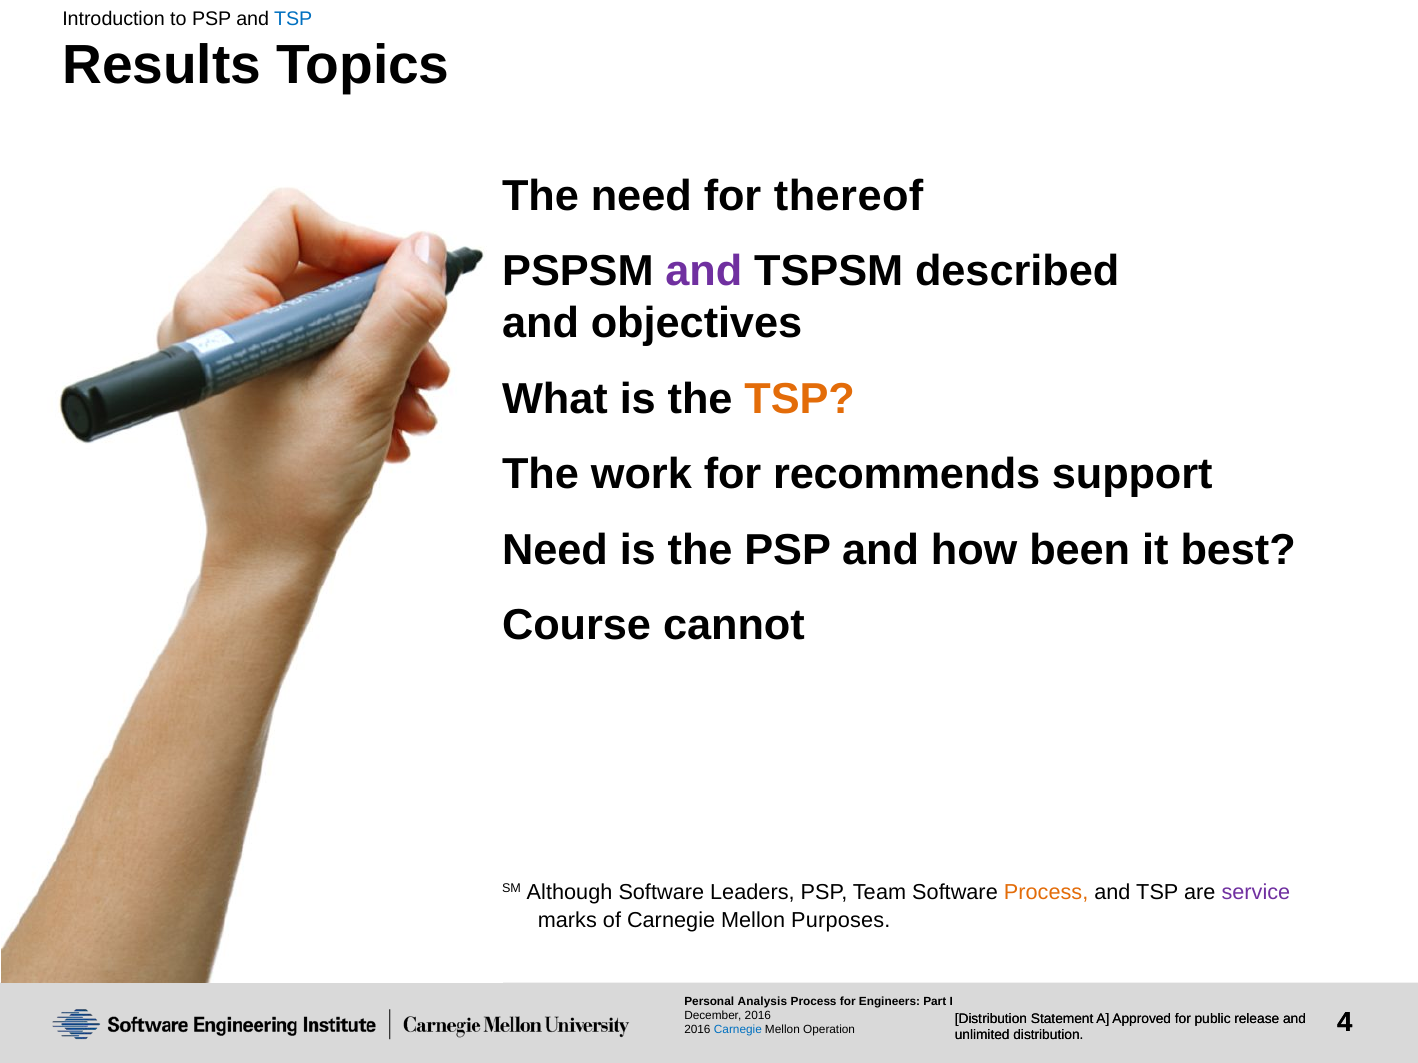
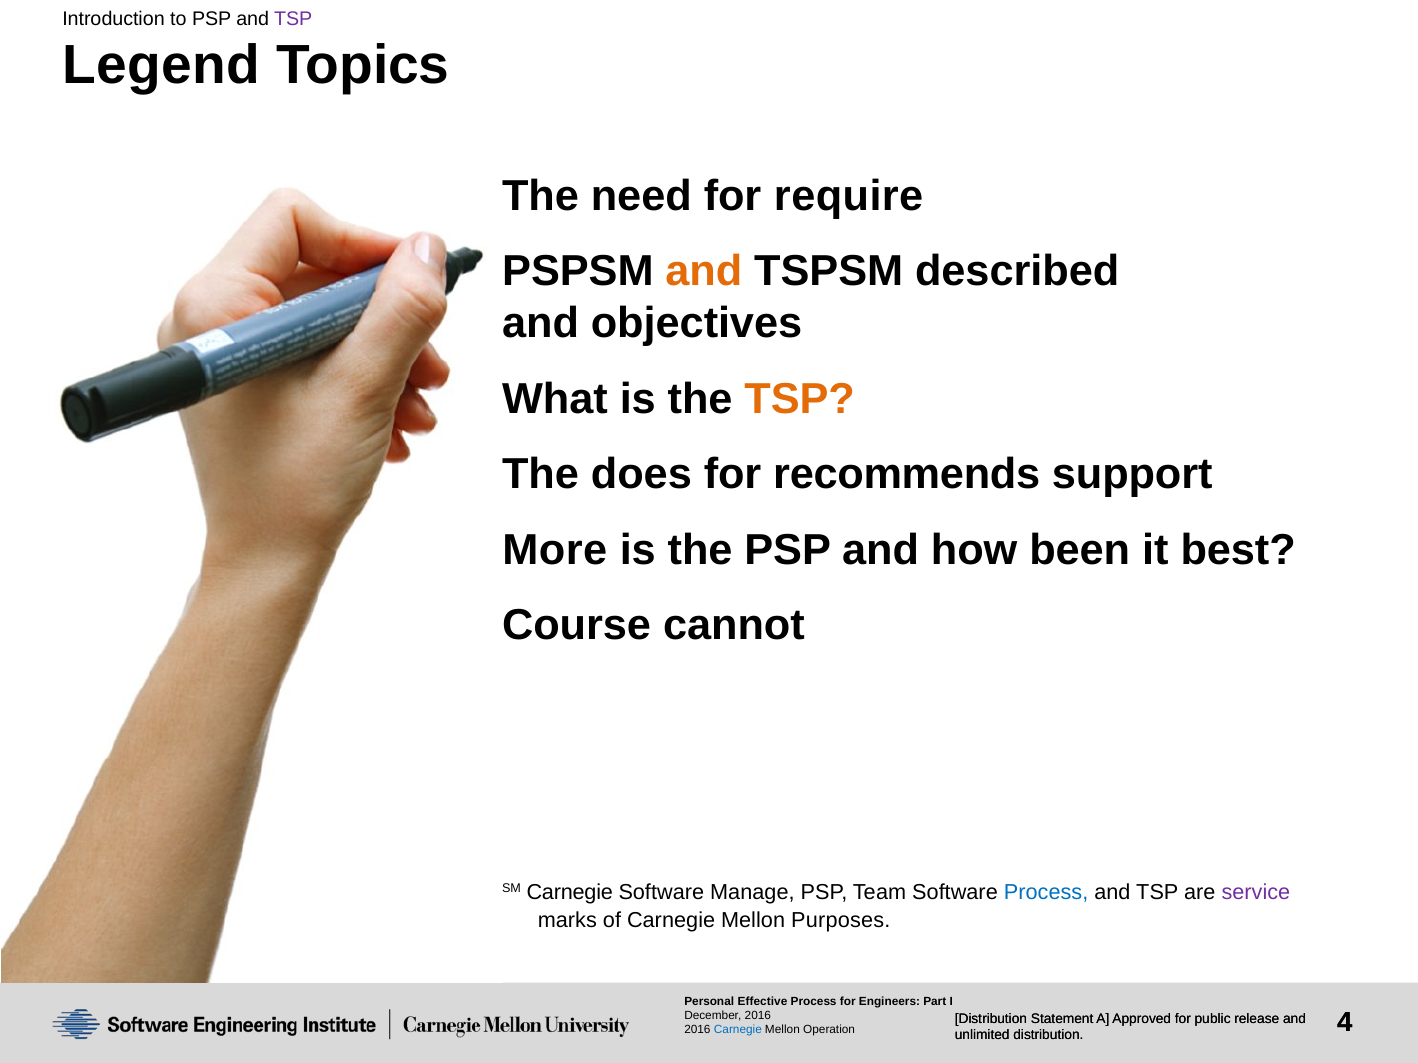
TSP colour: blue -> purple (293, 19)
Results: Results -> Legend (161, 65)
thereof: thereof -> require (849, 196)
and colour: purple -> orange (704, 271)
work: work -> does (641, 474)
Need: Need -> More (555, 550)
SM Although: Although -> Carnegie (570, 892)
Leaders: Leaders -> Manage (752, 892)
Process colour: orange -> blue (1046, 892)
Analysis: Analysis -> Effective (762, 1002)
